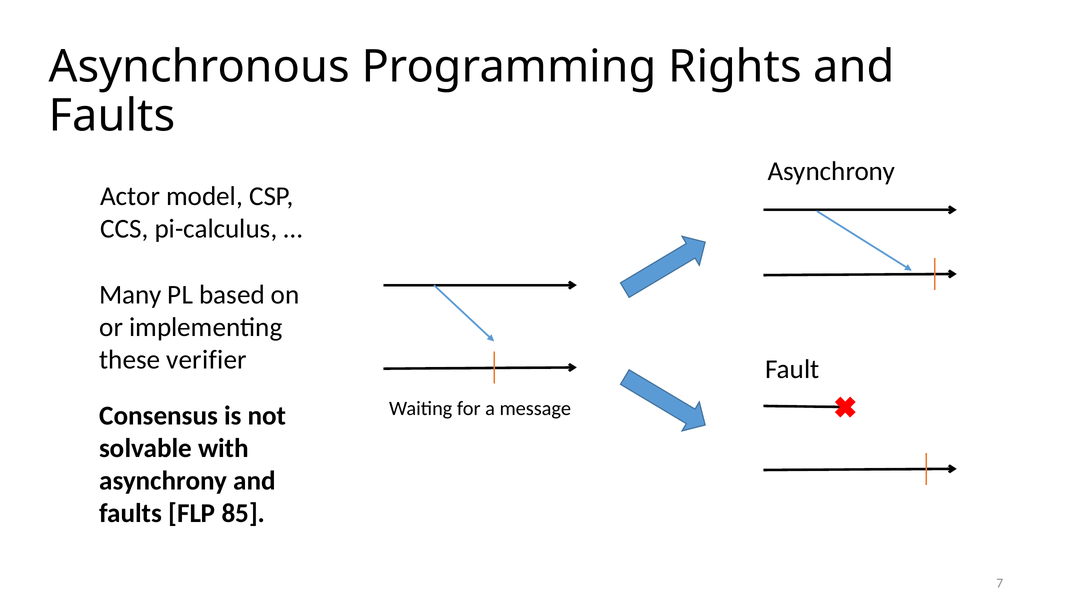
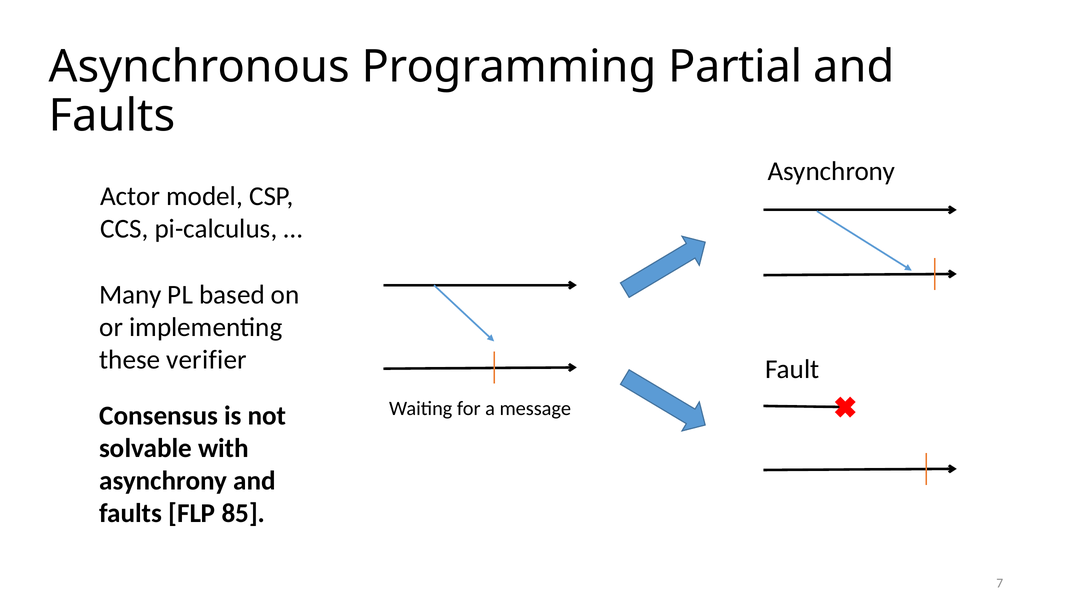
Rights: Rights -> Partial (735, 67)
